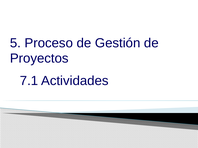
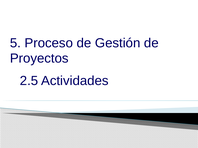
7.1: 7.1 -> 2.5 (29, 81)
